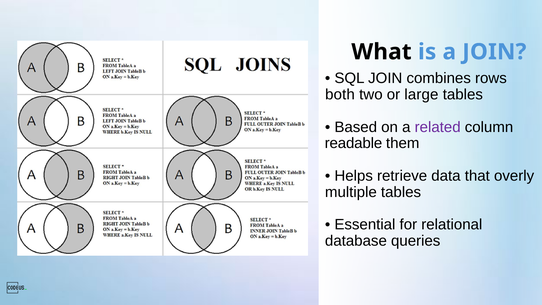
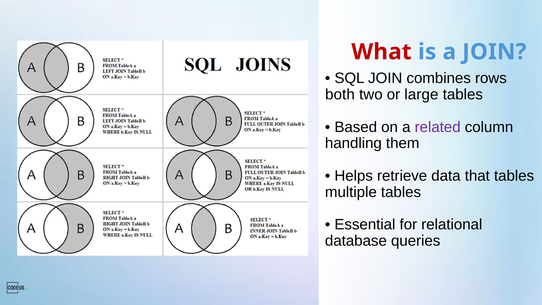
What colour: black -> red (381, 52)
readable: readable -> handling (353, 143)
that overly: overly -> tables (514, 176)
